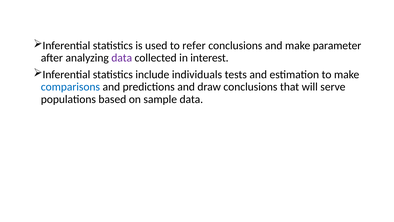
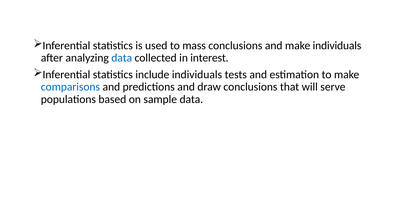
refer: refer -> mass (194, 45)
make parameter: parameter -> individuals (337, 45)
data colour: purple -> blue (122, 58)
